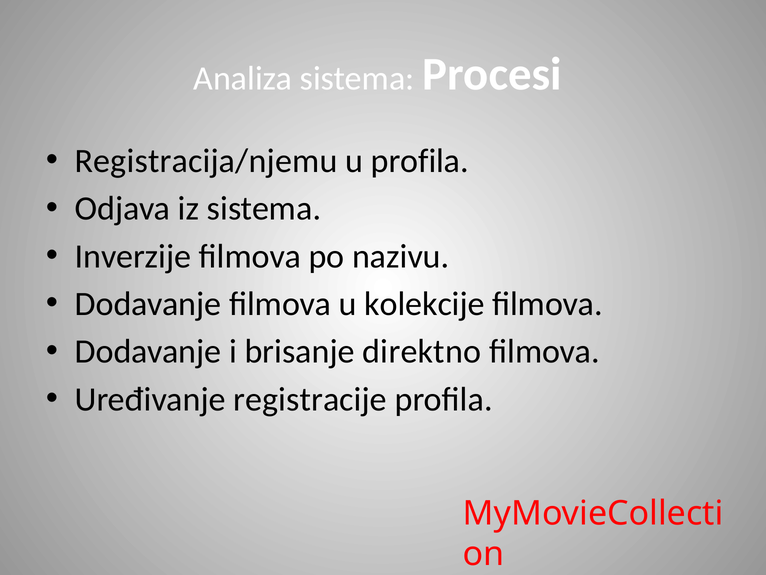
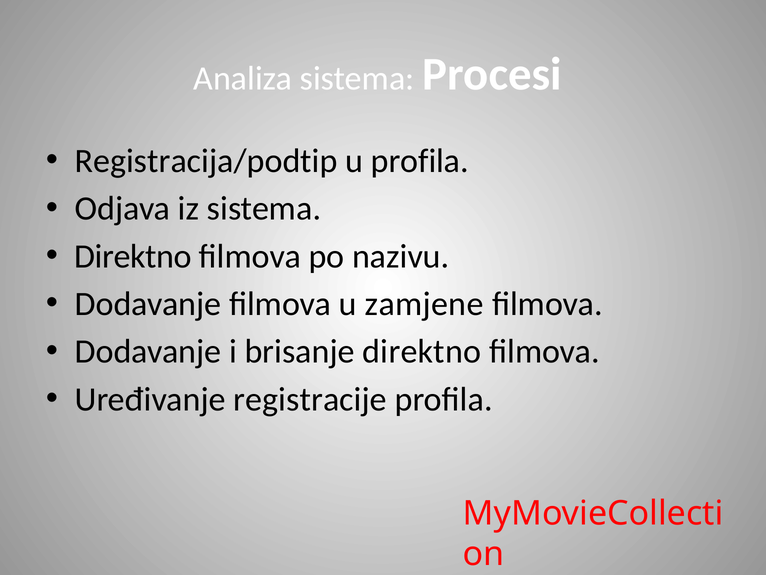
Registracija/njemu: Registracija/njemu -> Registracija/podtip (206, 161)
Inverzije: Inverzije -> Direktno (133, 256)
kolekcije: kolekcije -> zamjene (424, 304)
